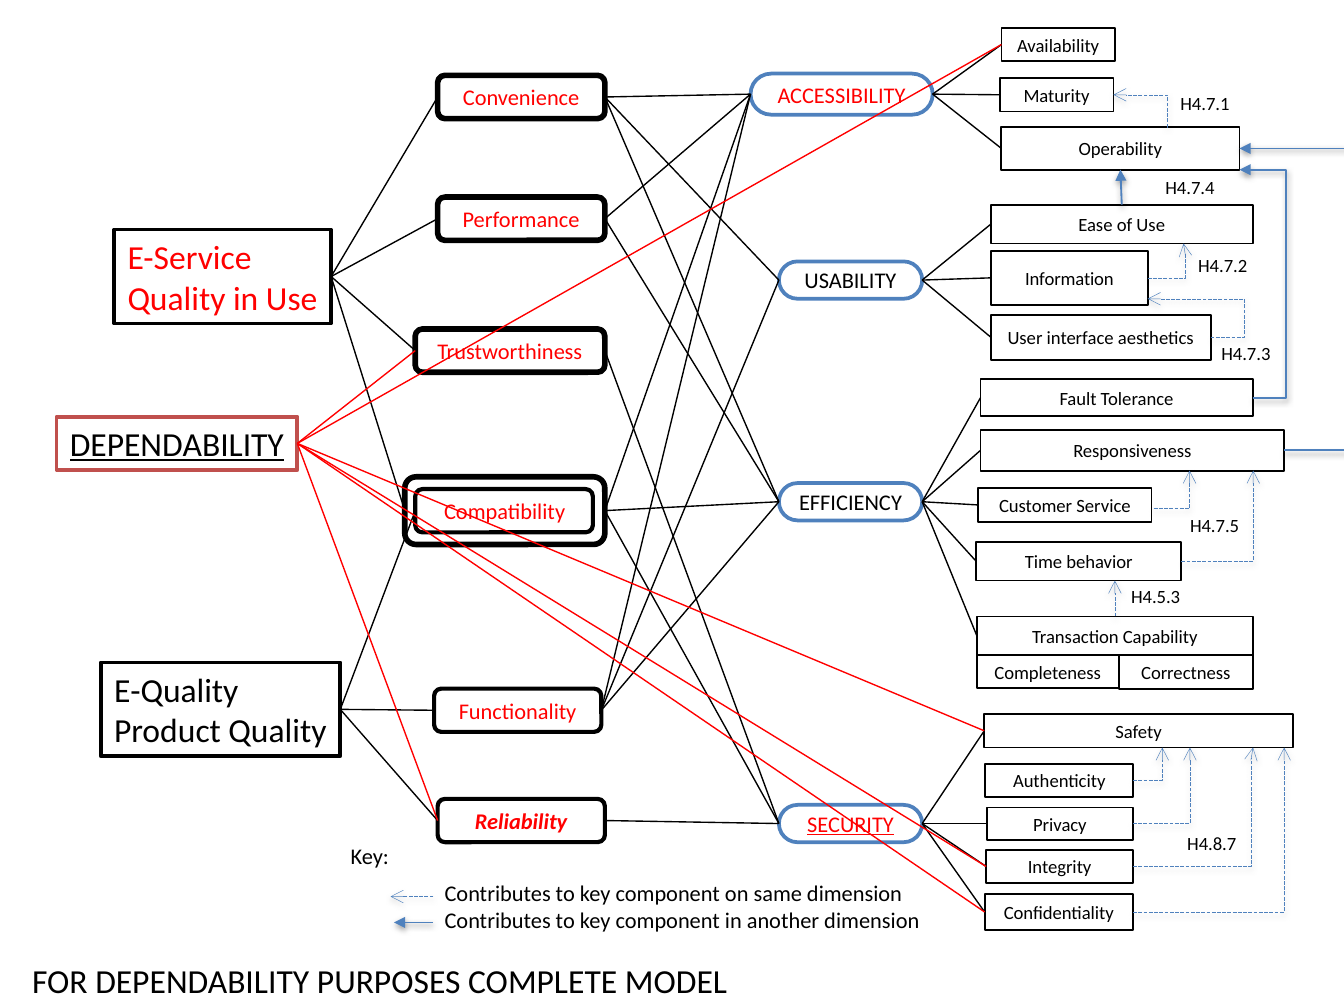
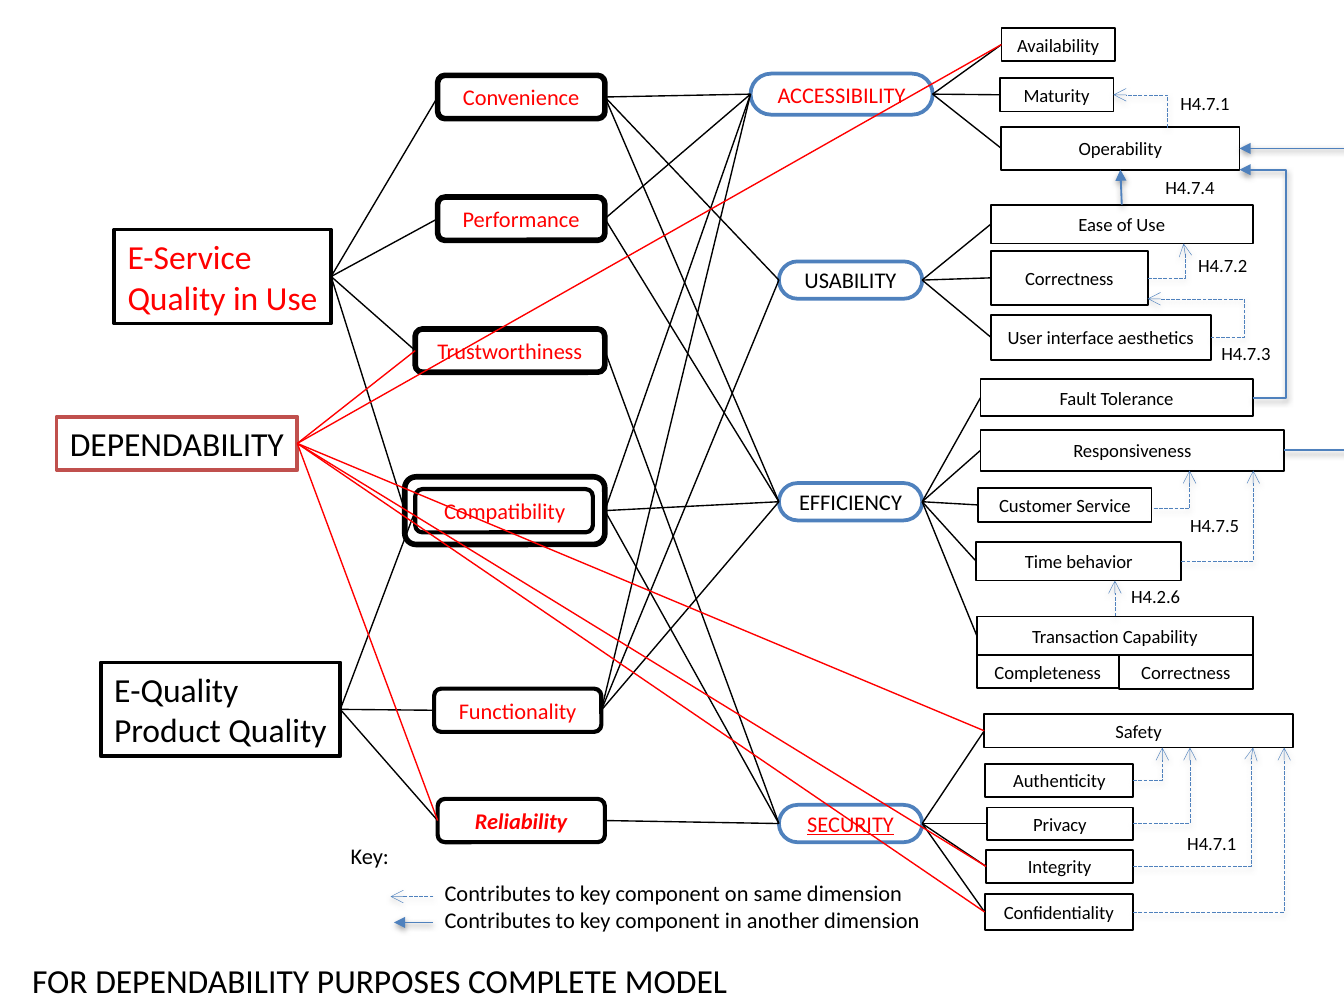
Information: Information -> Correctness (1069, 279)
DEPENDABILITY underline: present -> none (177, 446)
H4.5.3: H4.5.3 -> H4.2.6 (1156, 598)
H4.8.7: H4.8.7 -> H4.7.1 (1212, 844)
